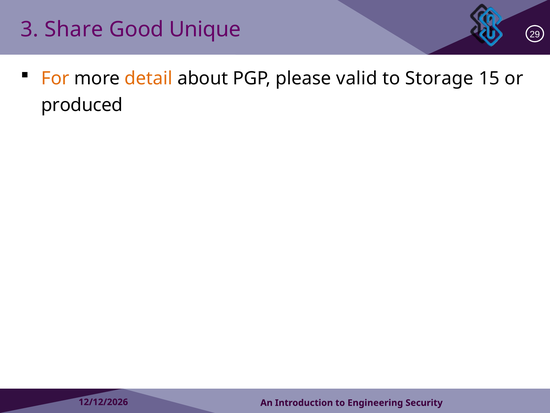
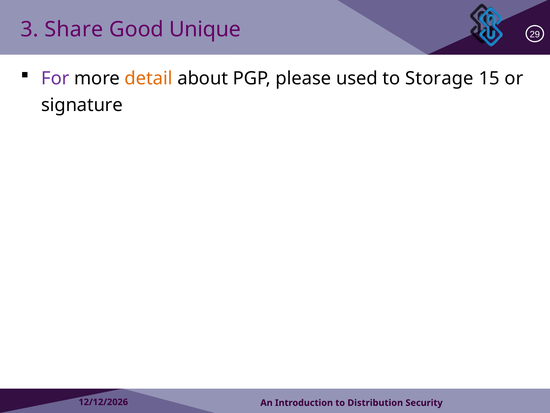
For colour: orange -> purple (55, 78)
valid: valid -> used (357, 78)
produced: produced -> signature (82, 105)
Engineering: Engineering -> Distribution (375, 402)
